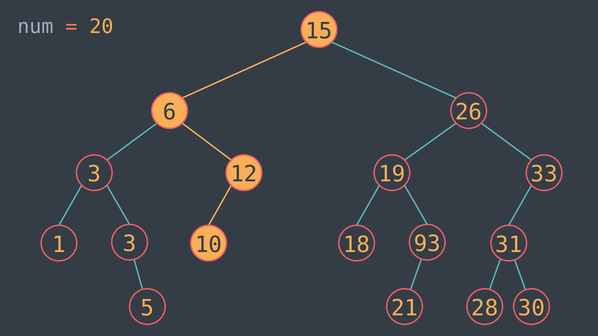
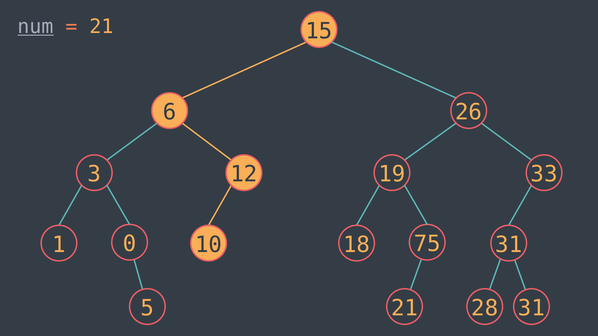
num underline: none -> present (36, 27)
20: 20 -> 21 (101, 27)
1 3: 3 -> 0 (130, 244)
93: 93 -> 75 (427, 244)
21 30: 30 -> 31 (531, 308)
